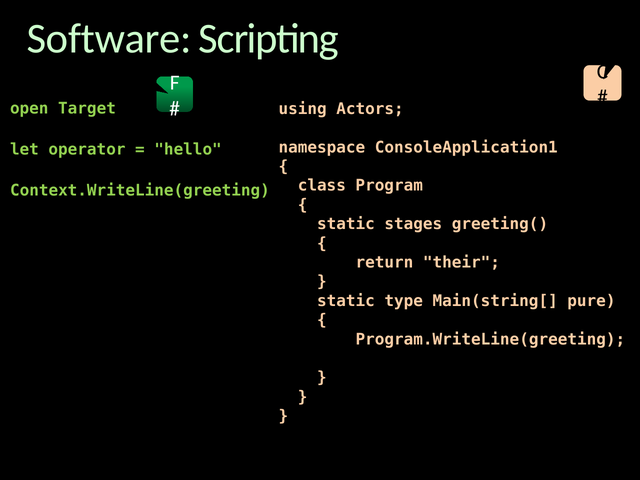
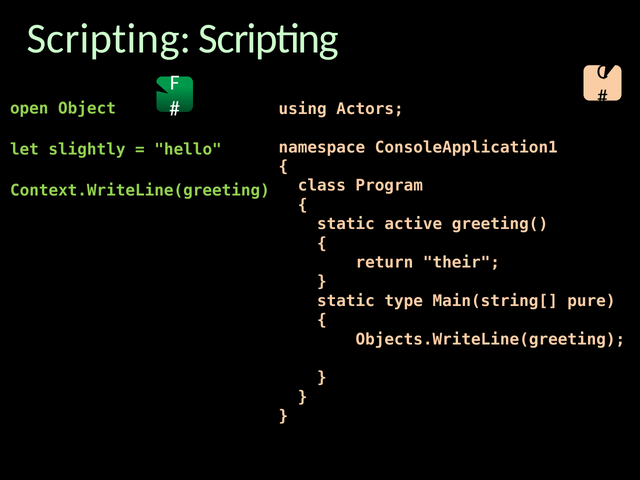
Software: Software -> Scripting (109, 39)
Target: Target -> Object (87, 109)
operator: operator -> slightly (87, 150)
stages: stages -> active (413, 224)
Program.WriteLine(greeting: Program.WriteLine(greeting -> Objects.WriteLine(greeting (490, 339)
